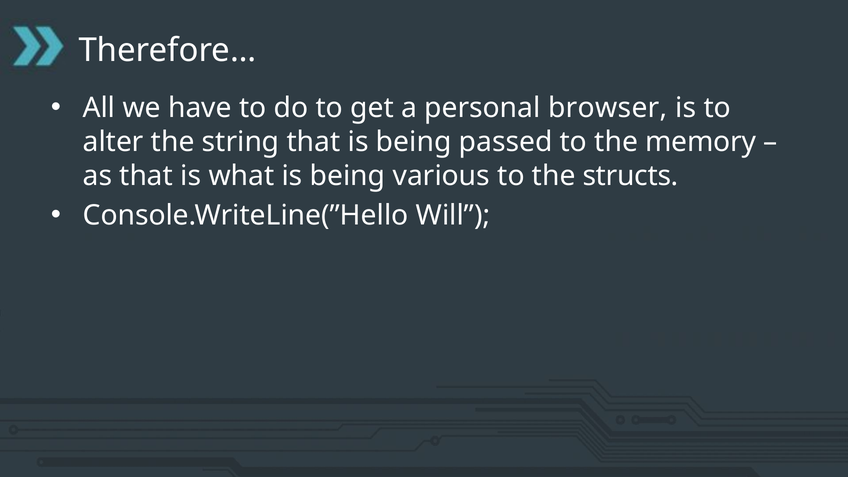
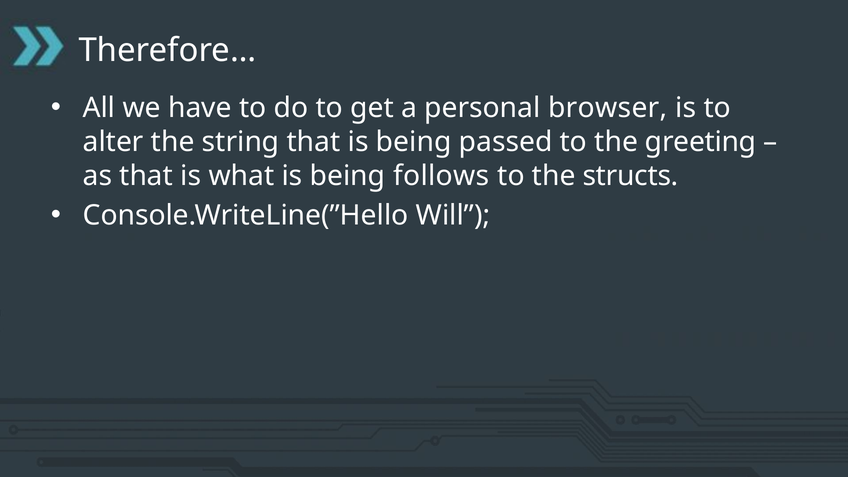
memory: memory -> greeting (701, 142)
various: various -> follows (441, 176)
